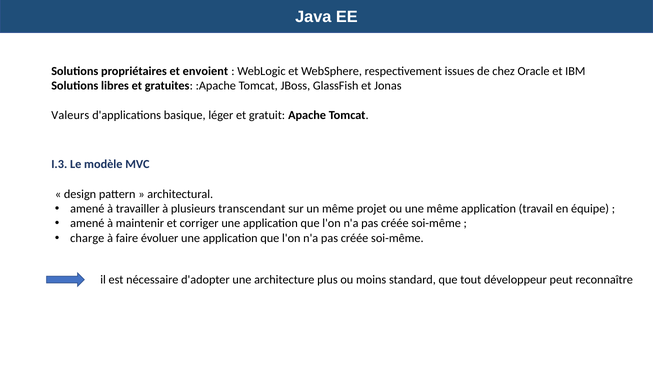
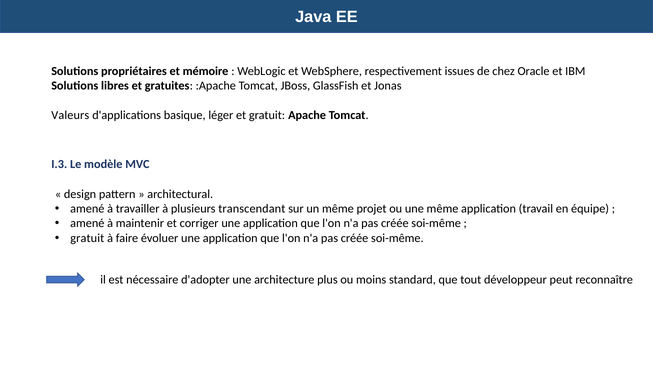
envoient: envoient -> mémoire (206, 71)
charge: charge -> gratuit (87, 238)
